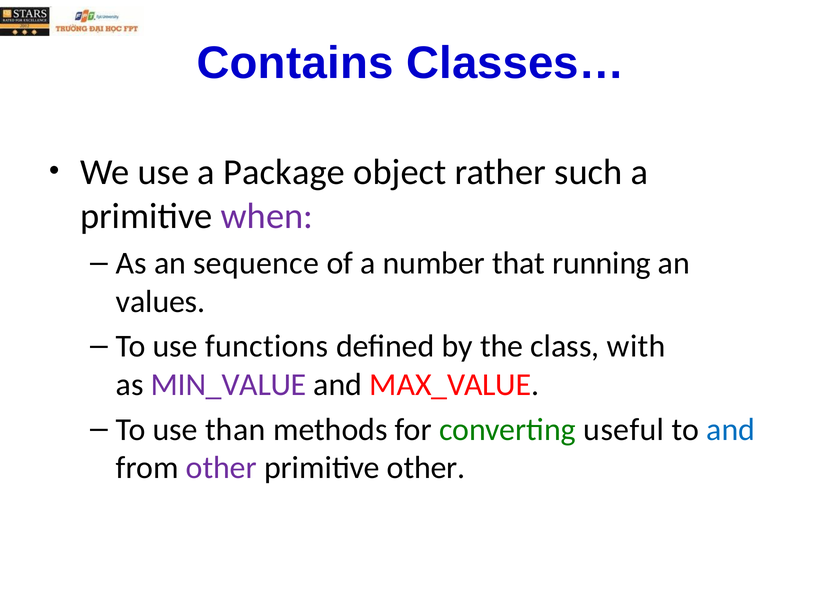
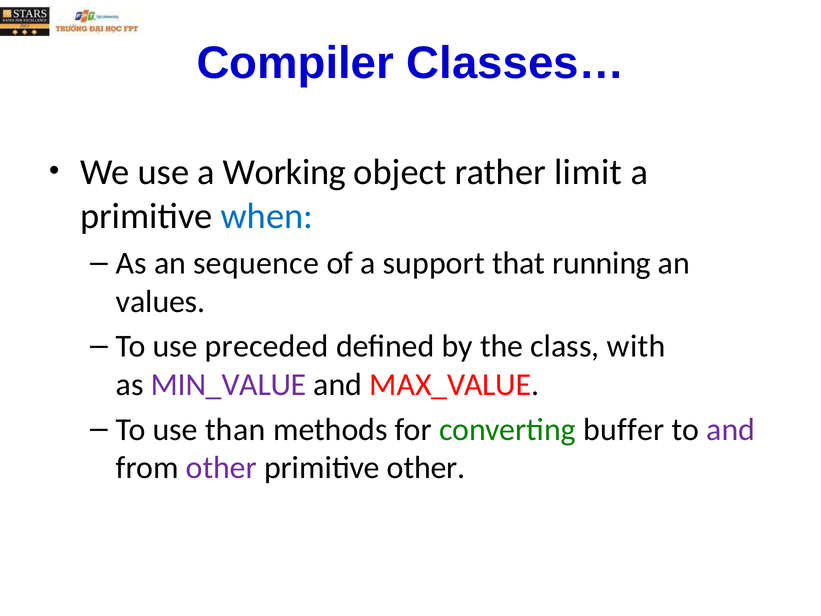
Contains: Contains -> Compiler (295, 63)
Package: Package -> Working (284, 172)
such: such -> limit (588, 172)
when colour: purple -> blue (267, 216)
number: number -> support (434, 263)
functions: functions -> preceded (267, 346)
useful: useful -> buffer (624, 429)
and colour: blue -> purple (731, 429)
